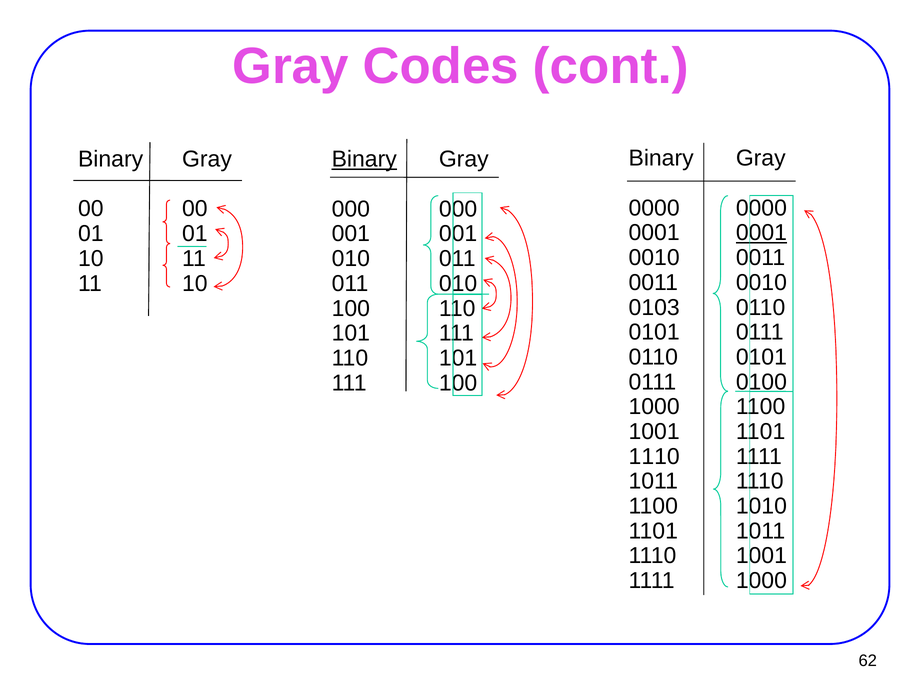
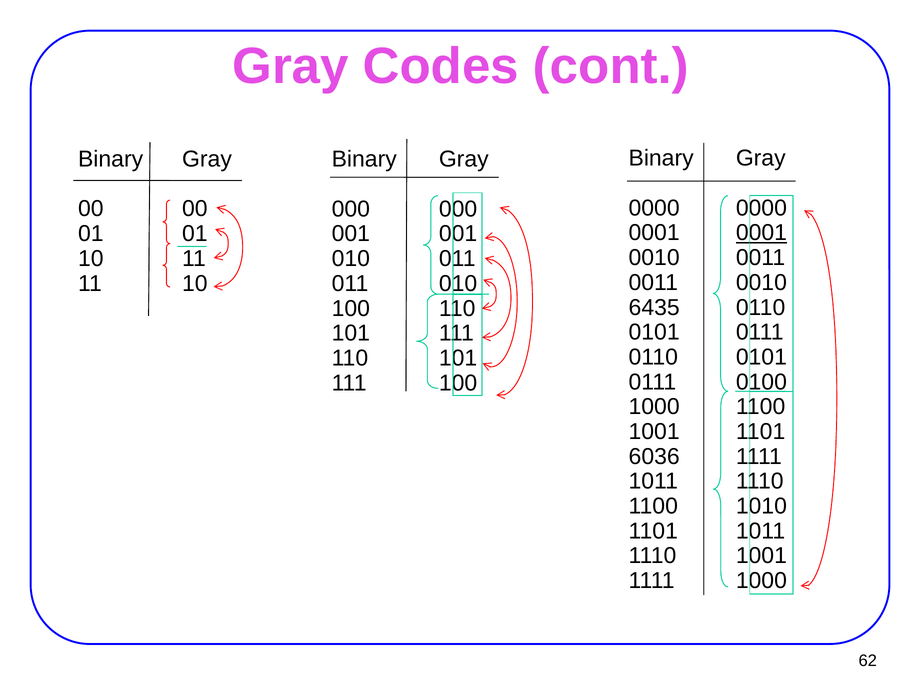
Binary underline: present -> none (364, 159)
0103: 0103 -> 6435 (654, 307)
1110: 1110 -> 6036 (654, 457)
